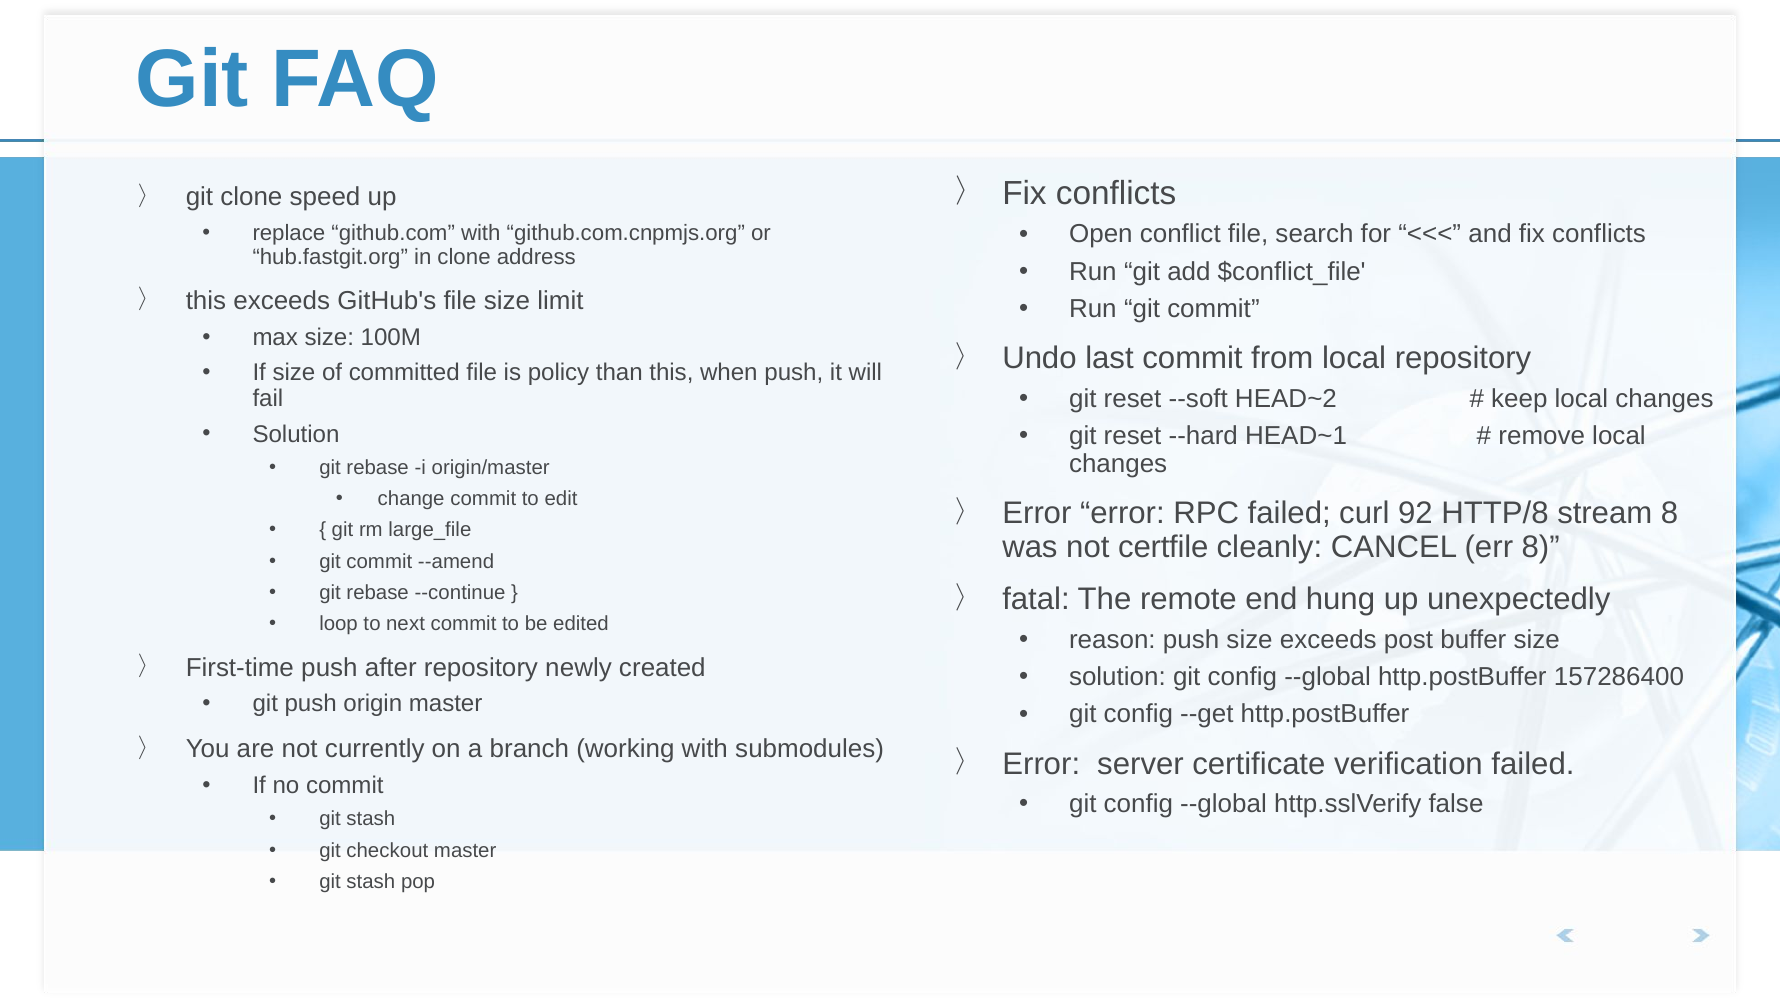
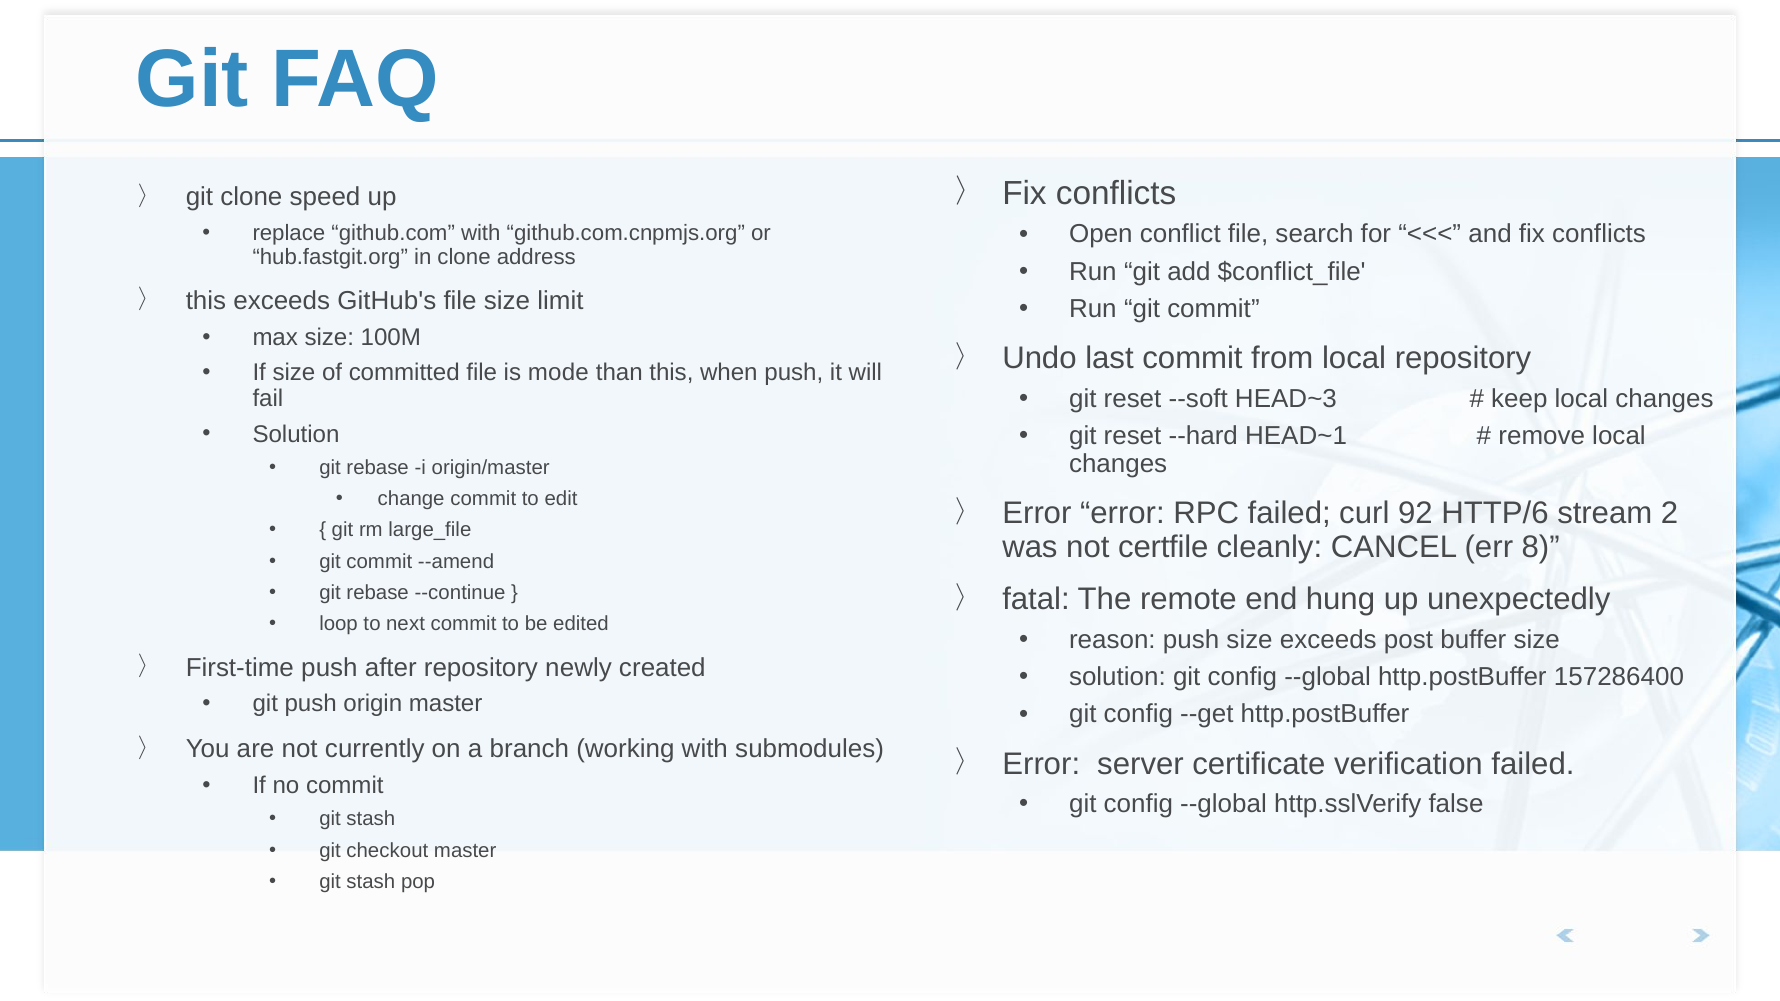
policy: policy -> mode (558, 373)
HEAD~2: HEAD~2 -> HEAD~3 (1286, 399)
HTTP/8: HTTP/8 -> HTTP/6 (1495, 514)
stream 8: 8 -> 2 (1669, 514)
